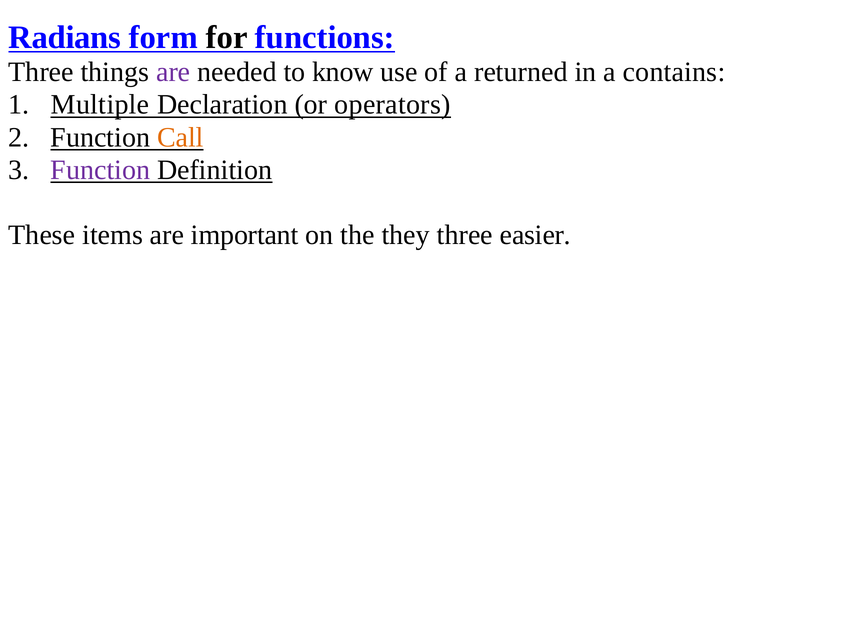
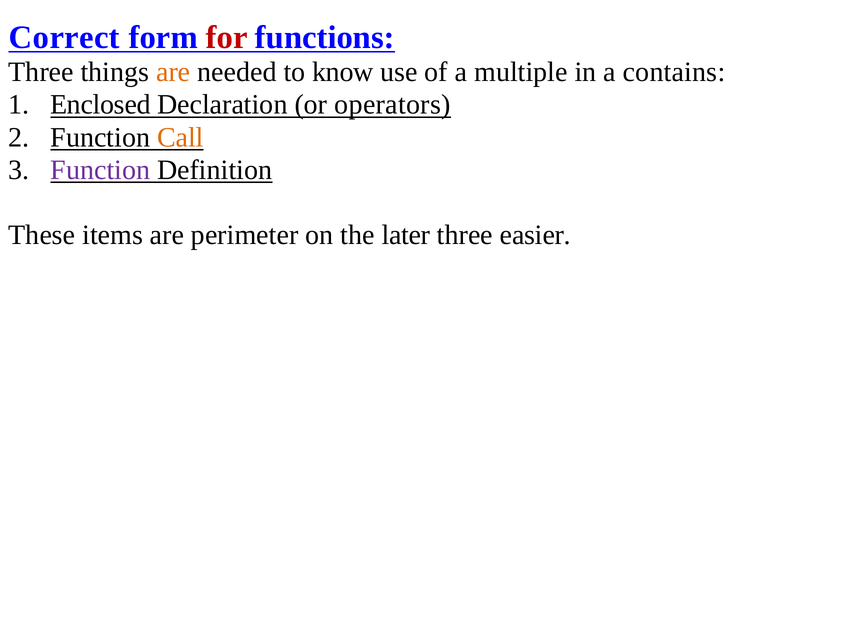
Radians: Radians -> Correct (64, 37)
for colour: black -> red (227, 37)
are colour: purple -> orange (173, 72)
returned: returned -> multiple (521, 72)
Multiple: Multiple -> Enclosed (100, 105)
important: important -> perimeter (245, 235)
they: they -> later (406, 235)
